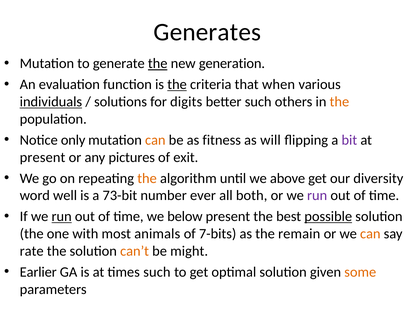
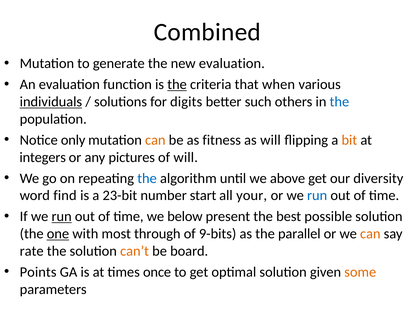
Generates: Generates -> Combined (207, 32)
the underline: present -> none (158, 64)
new generation: generation -> evaluation (232, 64)
the colour: orange -> blue (339, 102)
bit colour: purple -> orange (349, 140)
present: present -> integers (43, 157)
of exit: exit -> will (186, 157)
the colour: orange -> blue (147, 178)
well: well -> find (65, 196)
73-bit: 73-bit -> 23-bit (120, 196)
ever: ever -> start (203, 196)
both: both -> your (252, 196)
run colour: purple -> blue (317, 196)
possible underline: present -> none (328, 217)
one underline: none -> present (58, 234)
animals: animals -> through (157, 234)
7-bits: 7-bits -> 9-bits (218, 234)
remain: remain -> parallel (299, 234)
might: might -> board (189, 251)
Earlier: Earlier -> Points (38, 272)
times such: such -> once (157, 272)
